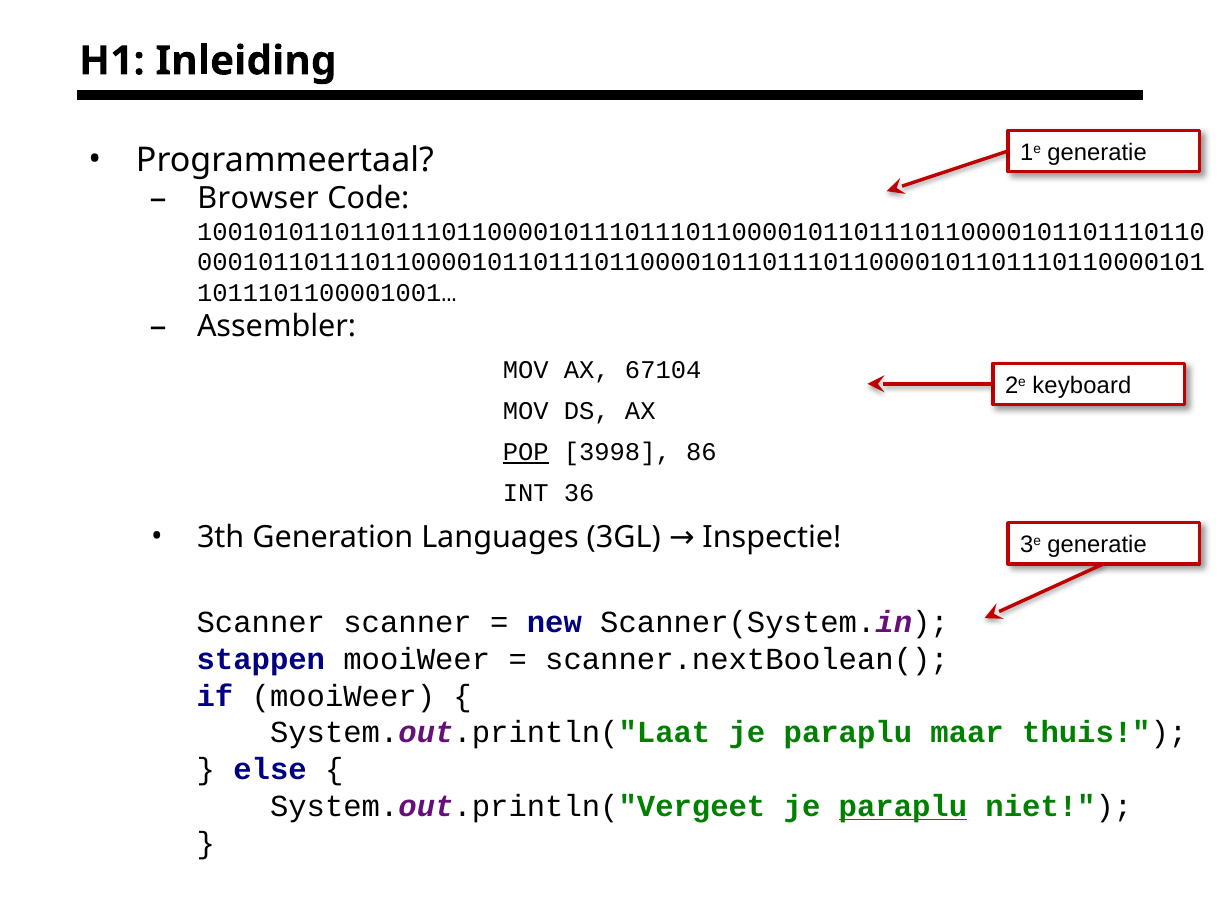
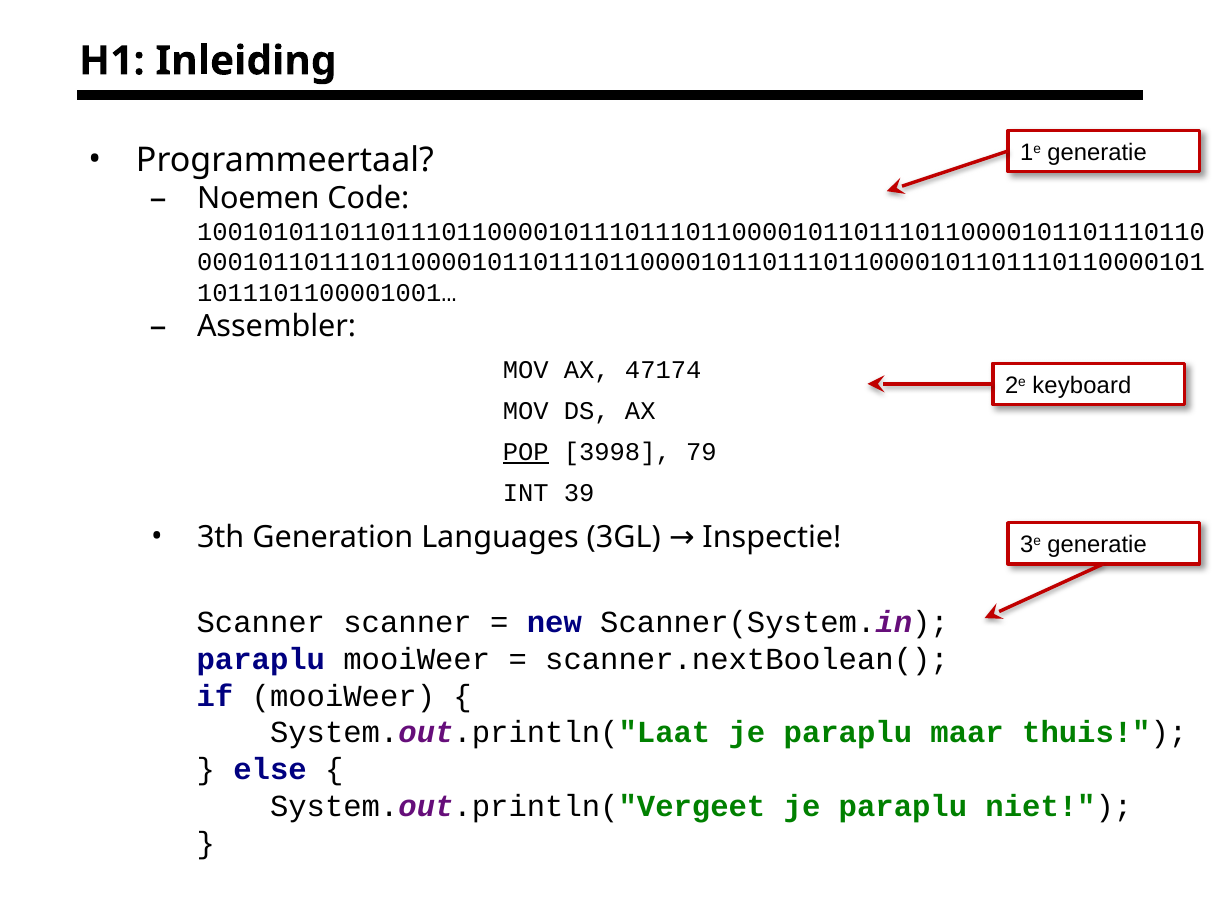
Browser: Browser -> Noemen (258, 198)
67104: 67104 -> 47174 (663, 370)
86: 86 -> 79 (701, 452)
36: 36 -> 39 (579, 492)
stappen: stappen -> paraplu (261, 659)
paraplu underline: present -> none (903, 806)
